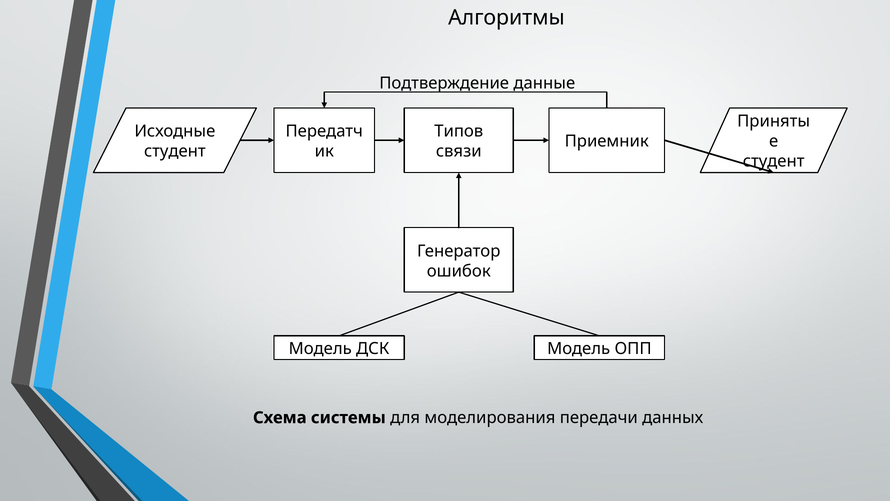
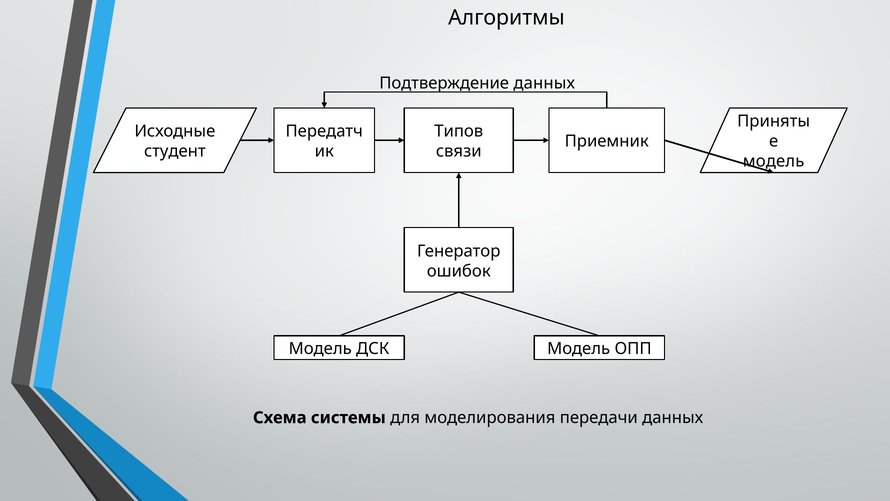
Подтверждение данные: данные -> данных (544, 83)
студент: студент -> модель (774, 161)
